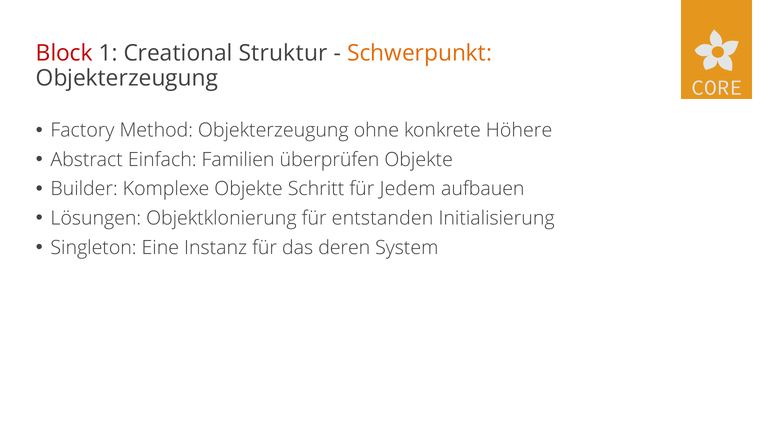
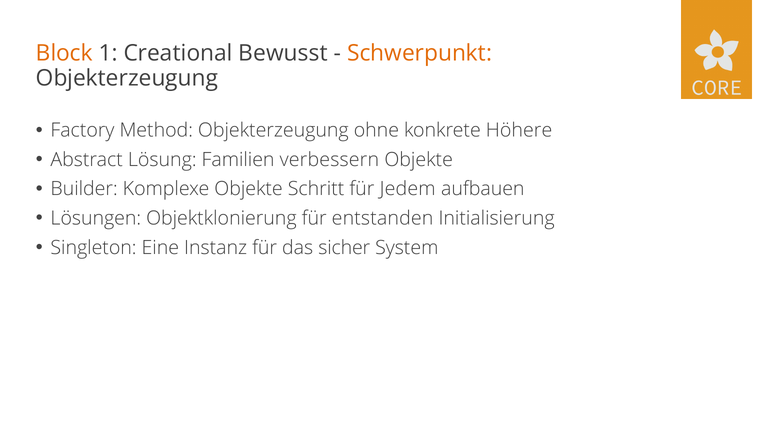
Block colour: red -> orange (64, 53)
Struktur: Struktur -> Bewusst (283, 53)
Einfach: Einfach -> Lösung (162, 160)
überprüfen: überprüfen -> verbessern (329, 160)
deren: deren -> sicher (344, 247)
